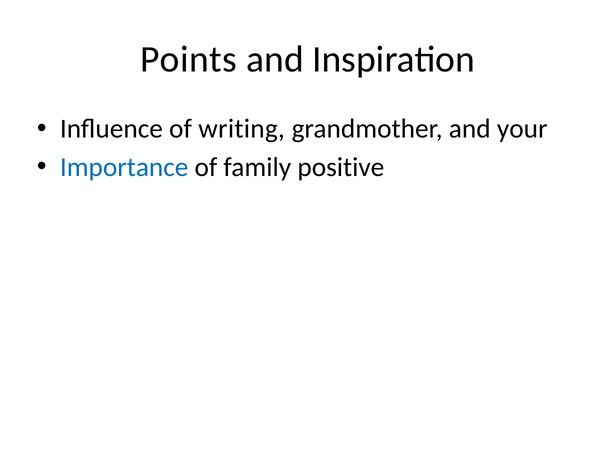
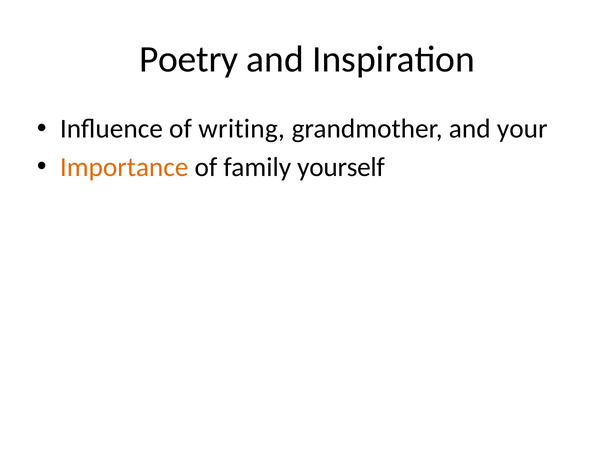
Points: Points -> Poetry (189, 60)
Importance colour: blue -> orange (124, 167)
positive: positive -> yourself (341, 167)
